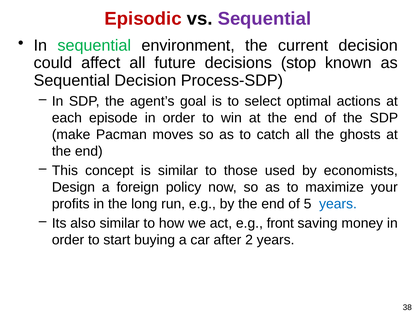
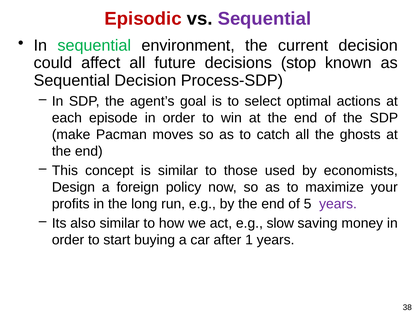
years colour: blue -> purple (338, 204)
front: front -> slow (280, 223)
2: 2 -> 1 (249, 240)
